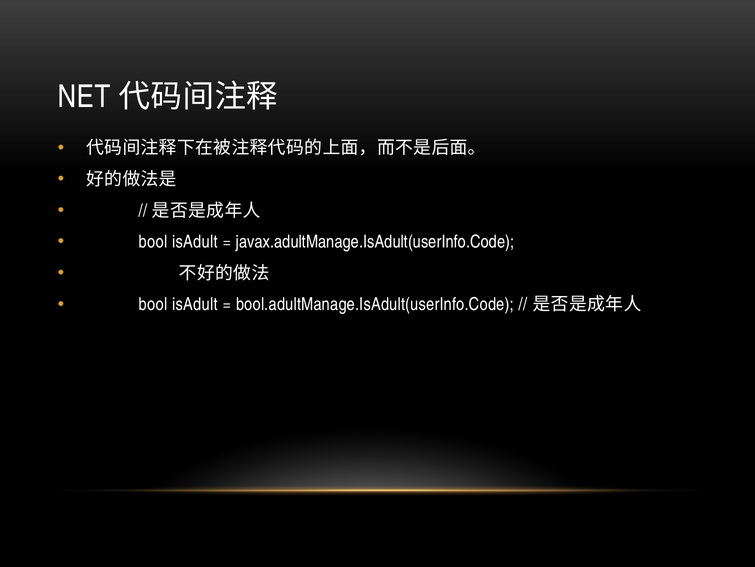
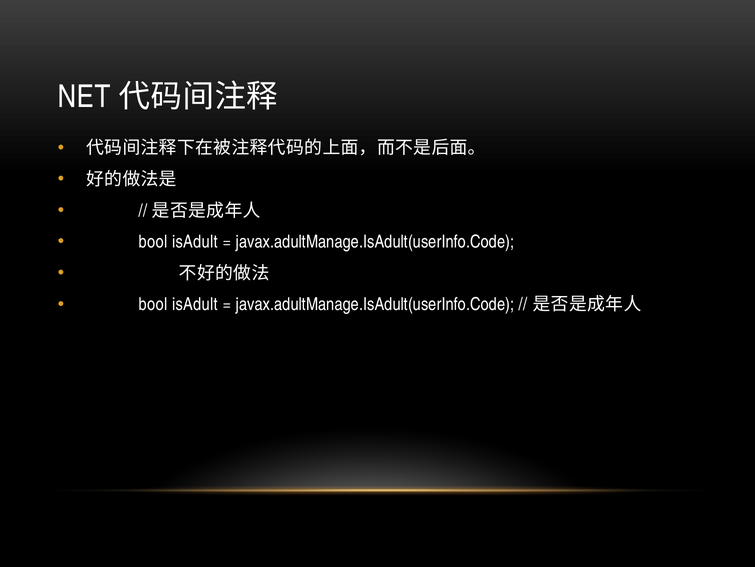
bool.adultManage.IsAdult(userInfo.Code: bool.adultManage.IsAdult(userInfo.Code -> javax.adultManage.IsAdult(userInfo.Code (375, 304)
